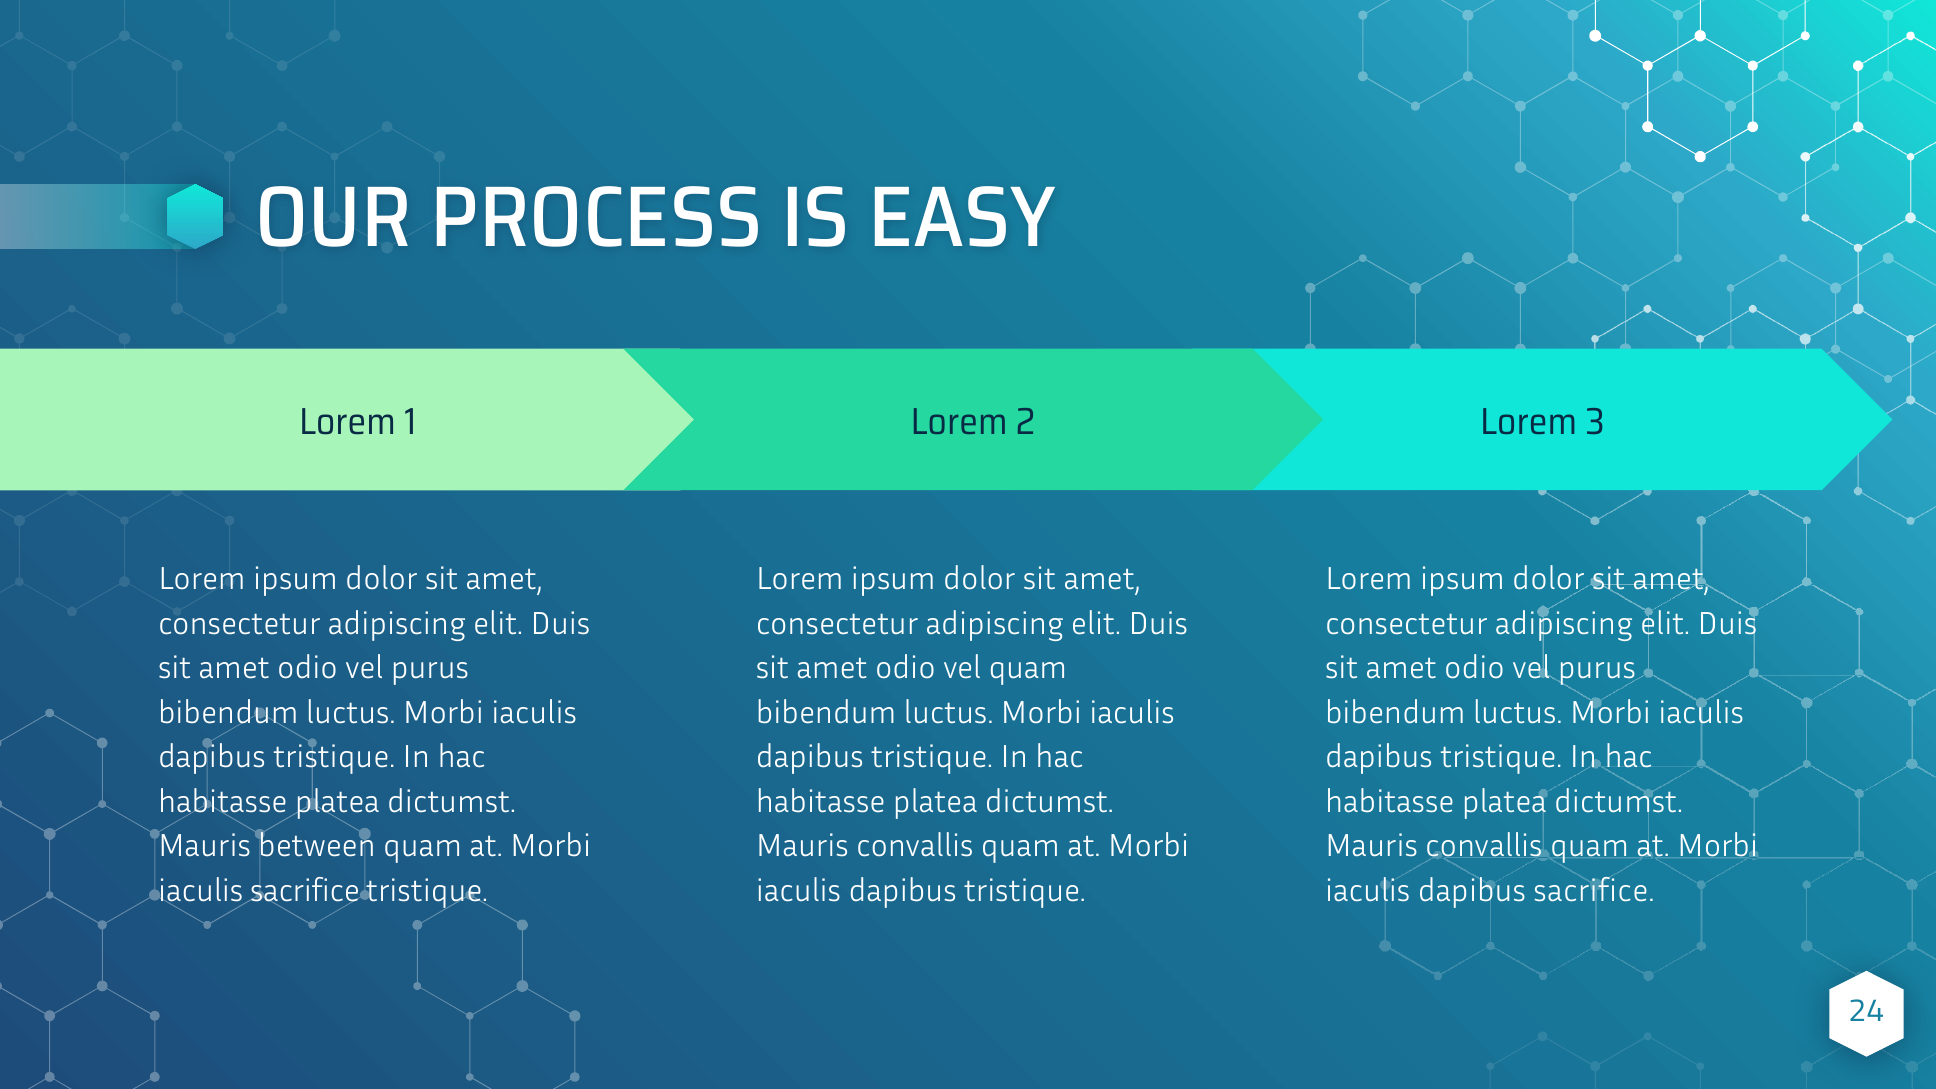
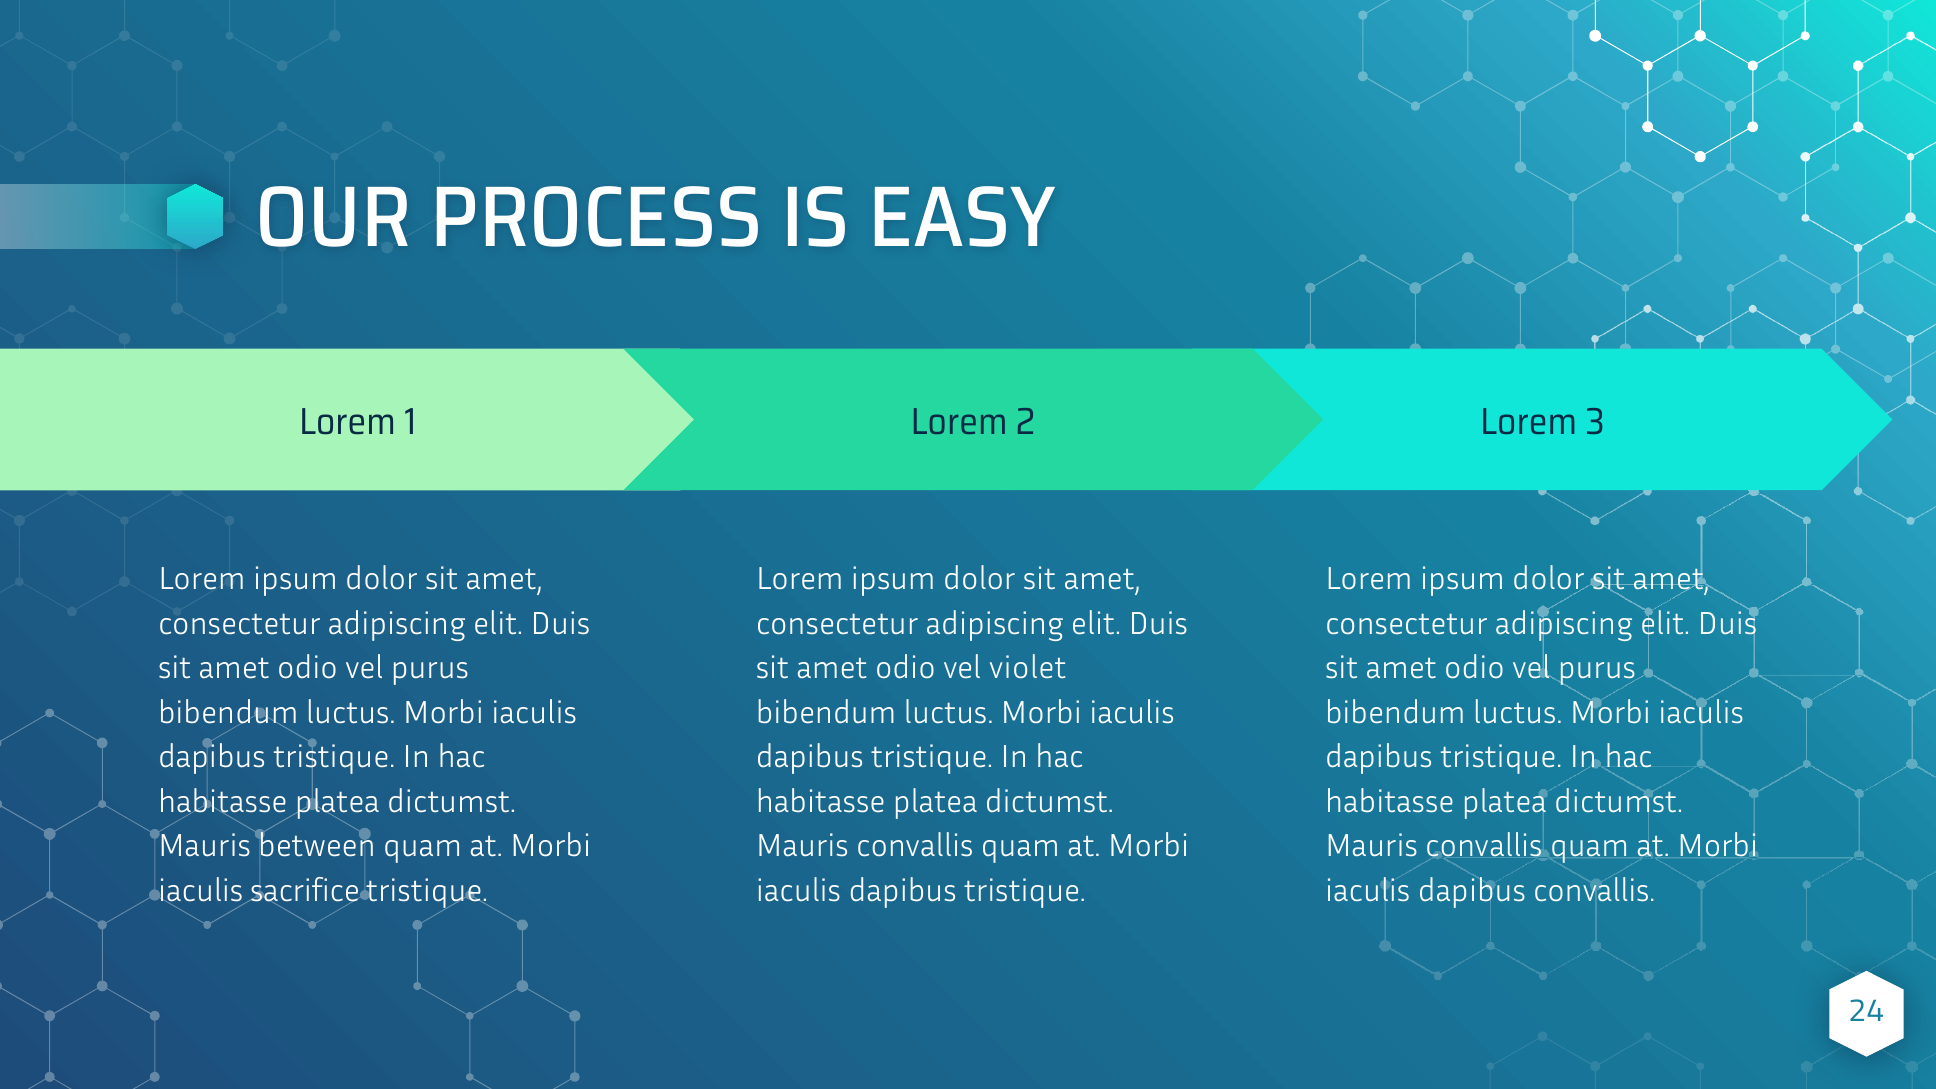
vel quam: quam -> violet (1028, 668)
dapibus sacrifice: sacrifice -> convallis (1594, 891)
